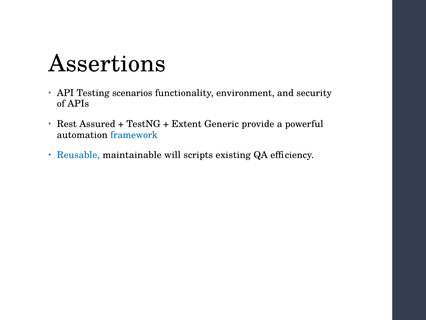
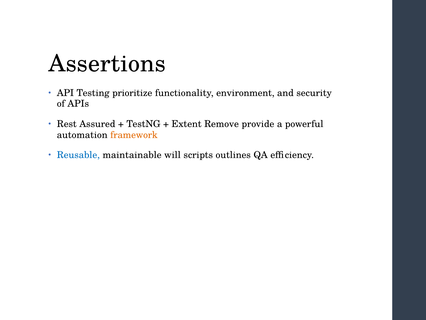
scenarios: scenarios -> prioritize (132, 93)
Generic: Generic -> Remove (222, 124)
framework colour: blue -> orange (134, 135)
existing: existing -> outlines (233, 155)
